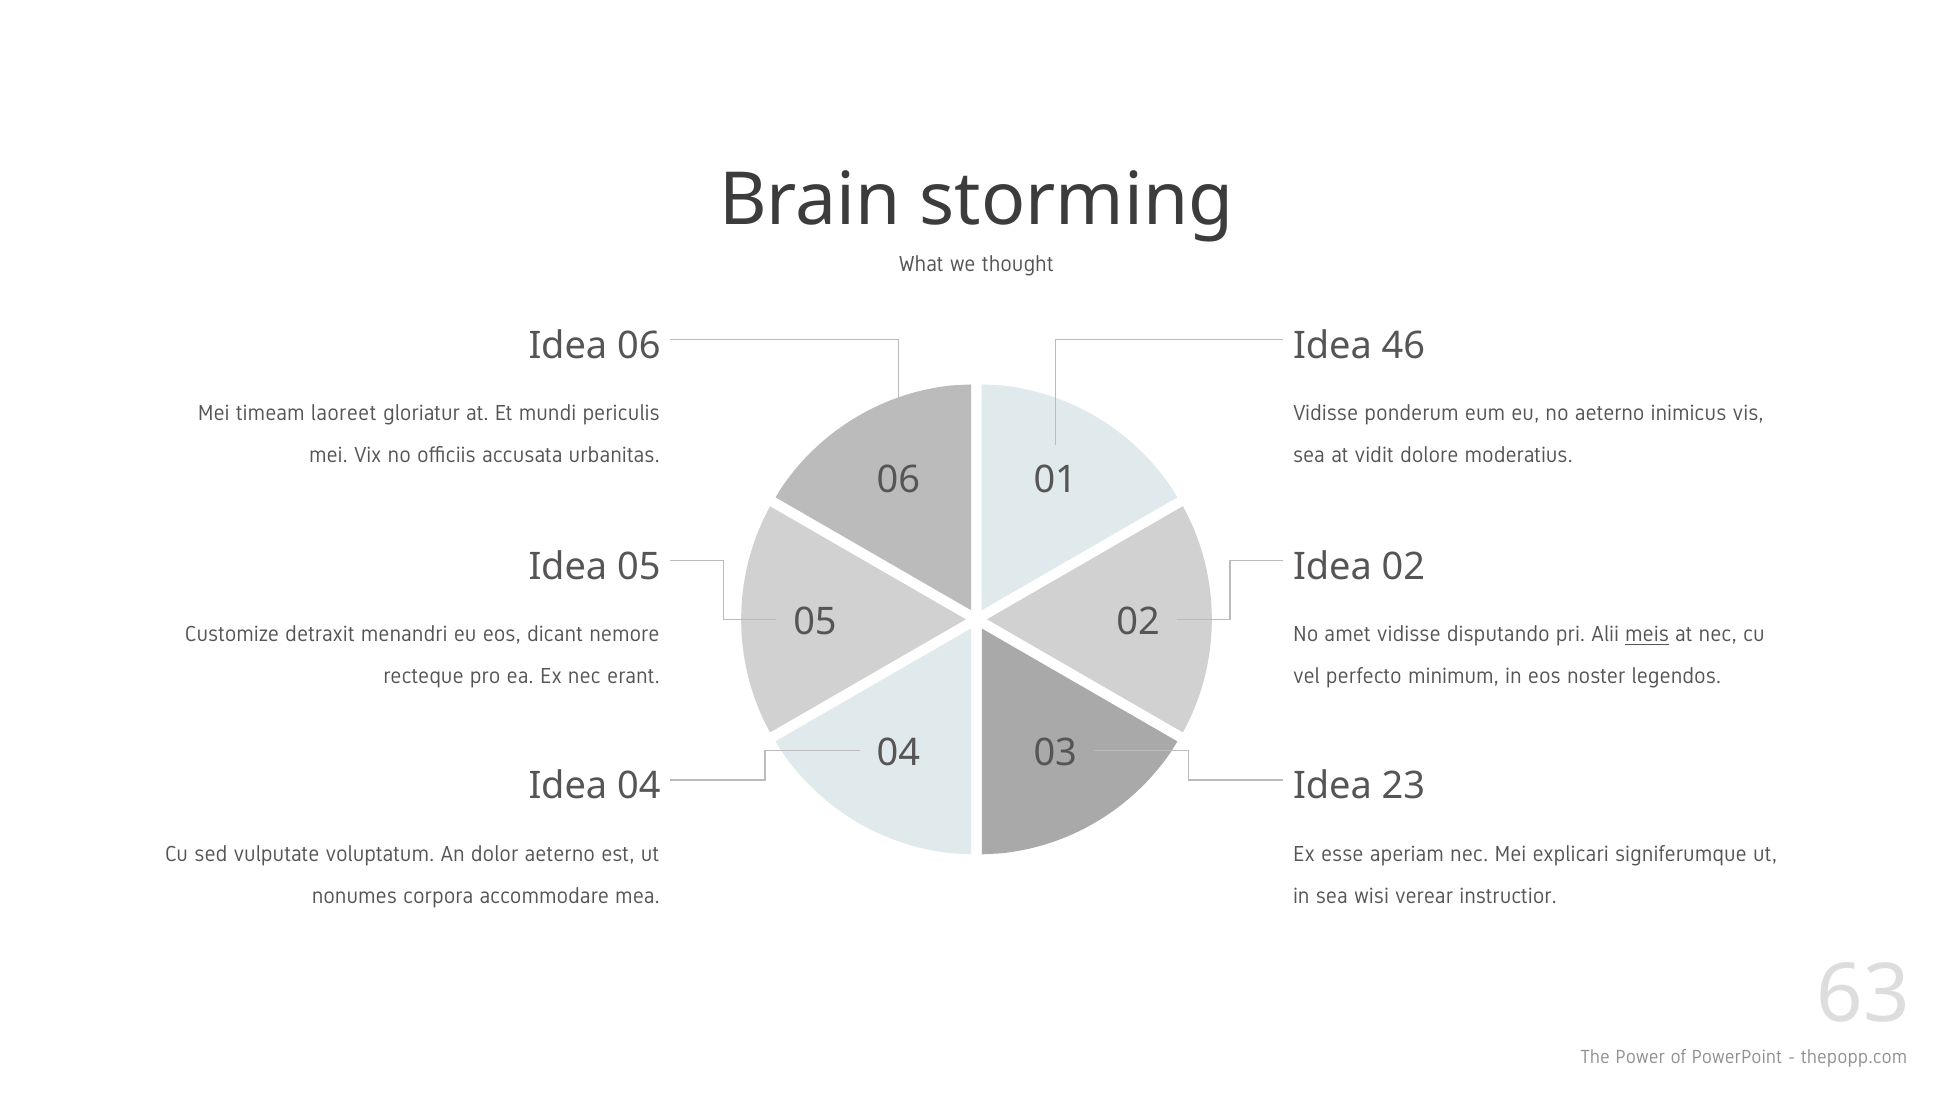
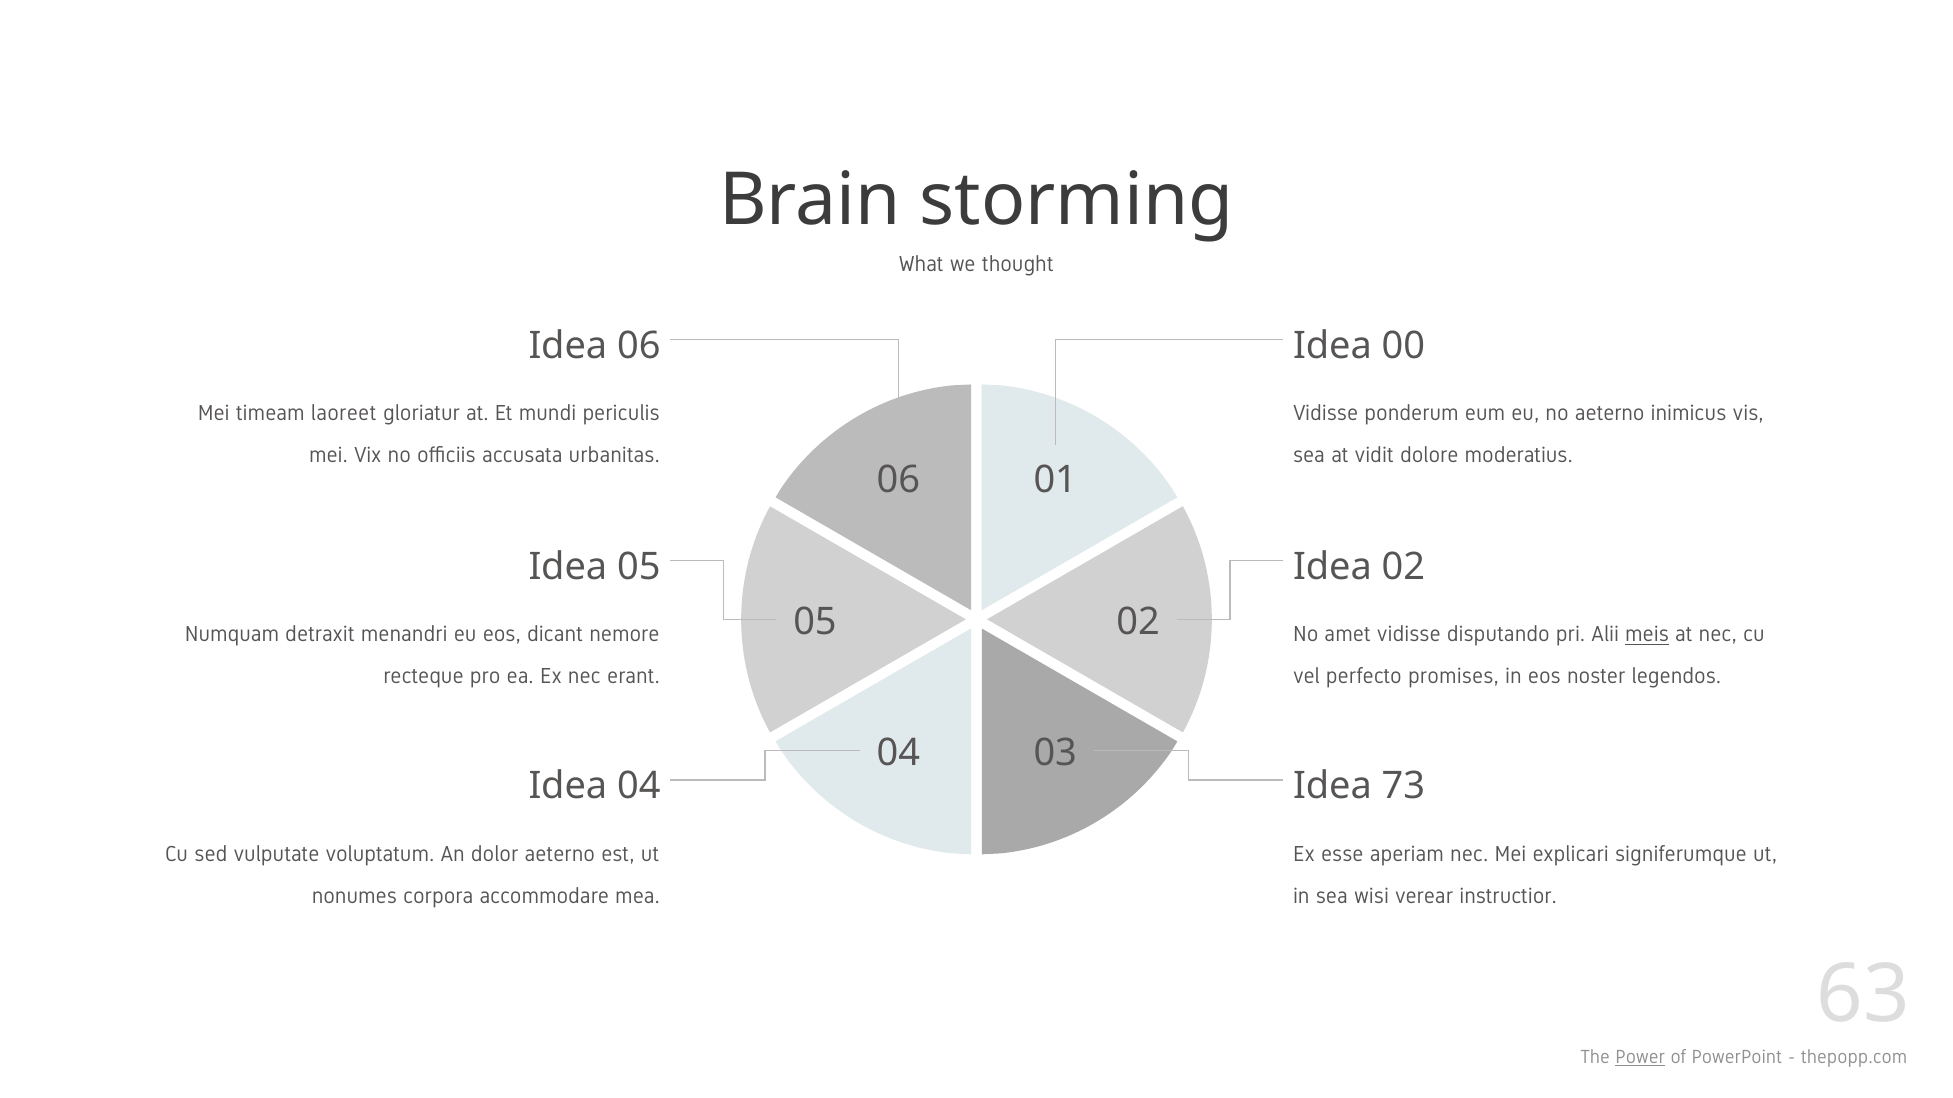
46: 46 -> 00 (1403, 346)
Customize: Customize -> Numquam (232, 635)
minimum: minimum -> promises (1453, 677)
23: 23 -> 73 (1403, 787)
Power underline: none -> present (1640, 1057)
